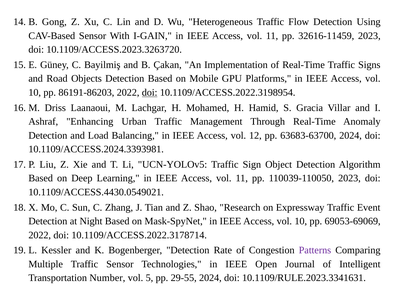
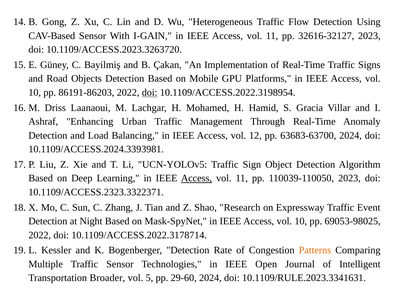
32616-11459: 32616-11459 -> 32616-32127 (326, 36)
Access underline: none -> present (197, 178)
10.1109/ACCESS.4430.0549021: 10.1109/ACCESS.4430.0549021 -> 10.1109/ACCESS.2323.3322371 (96, 192)
69053-69069: 69053-69069 -> 69053-98025 (353, 221)
Patterns colour: purple -> orange (315, 250)
Number: Number -> Broader (107, 278)
29-55: 29-55 -> 29-60 (184, 278)
